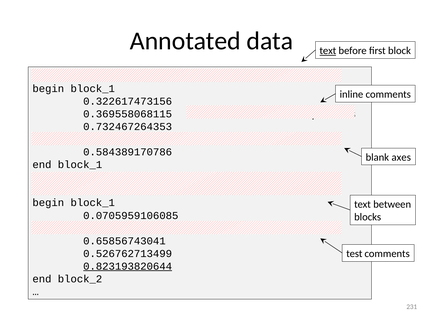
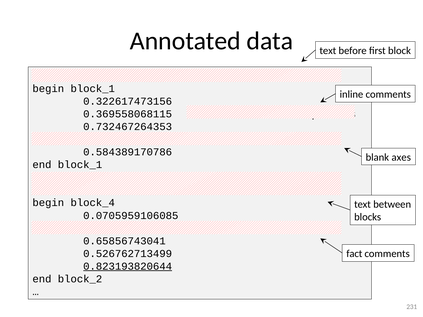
text underline: present -> none (328, 51)
block_1: block_1 -> block_4 (93, 203)
test: test -> fact (354, 254)
